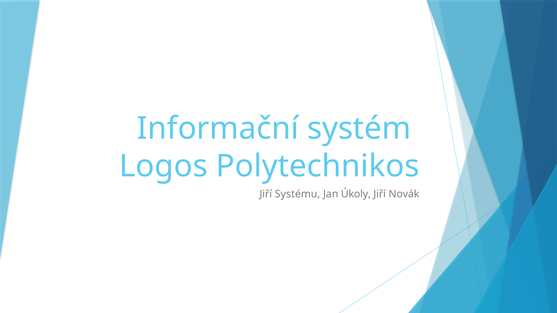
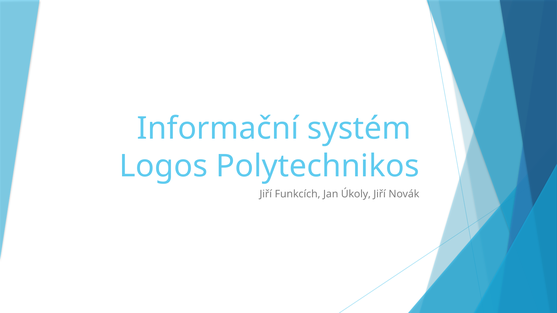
Systému: Systému -> Funkcích (298, 194)
